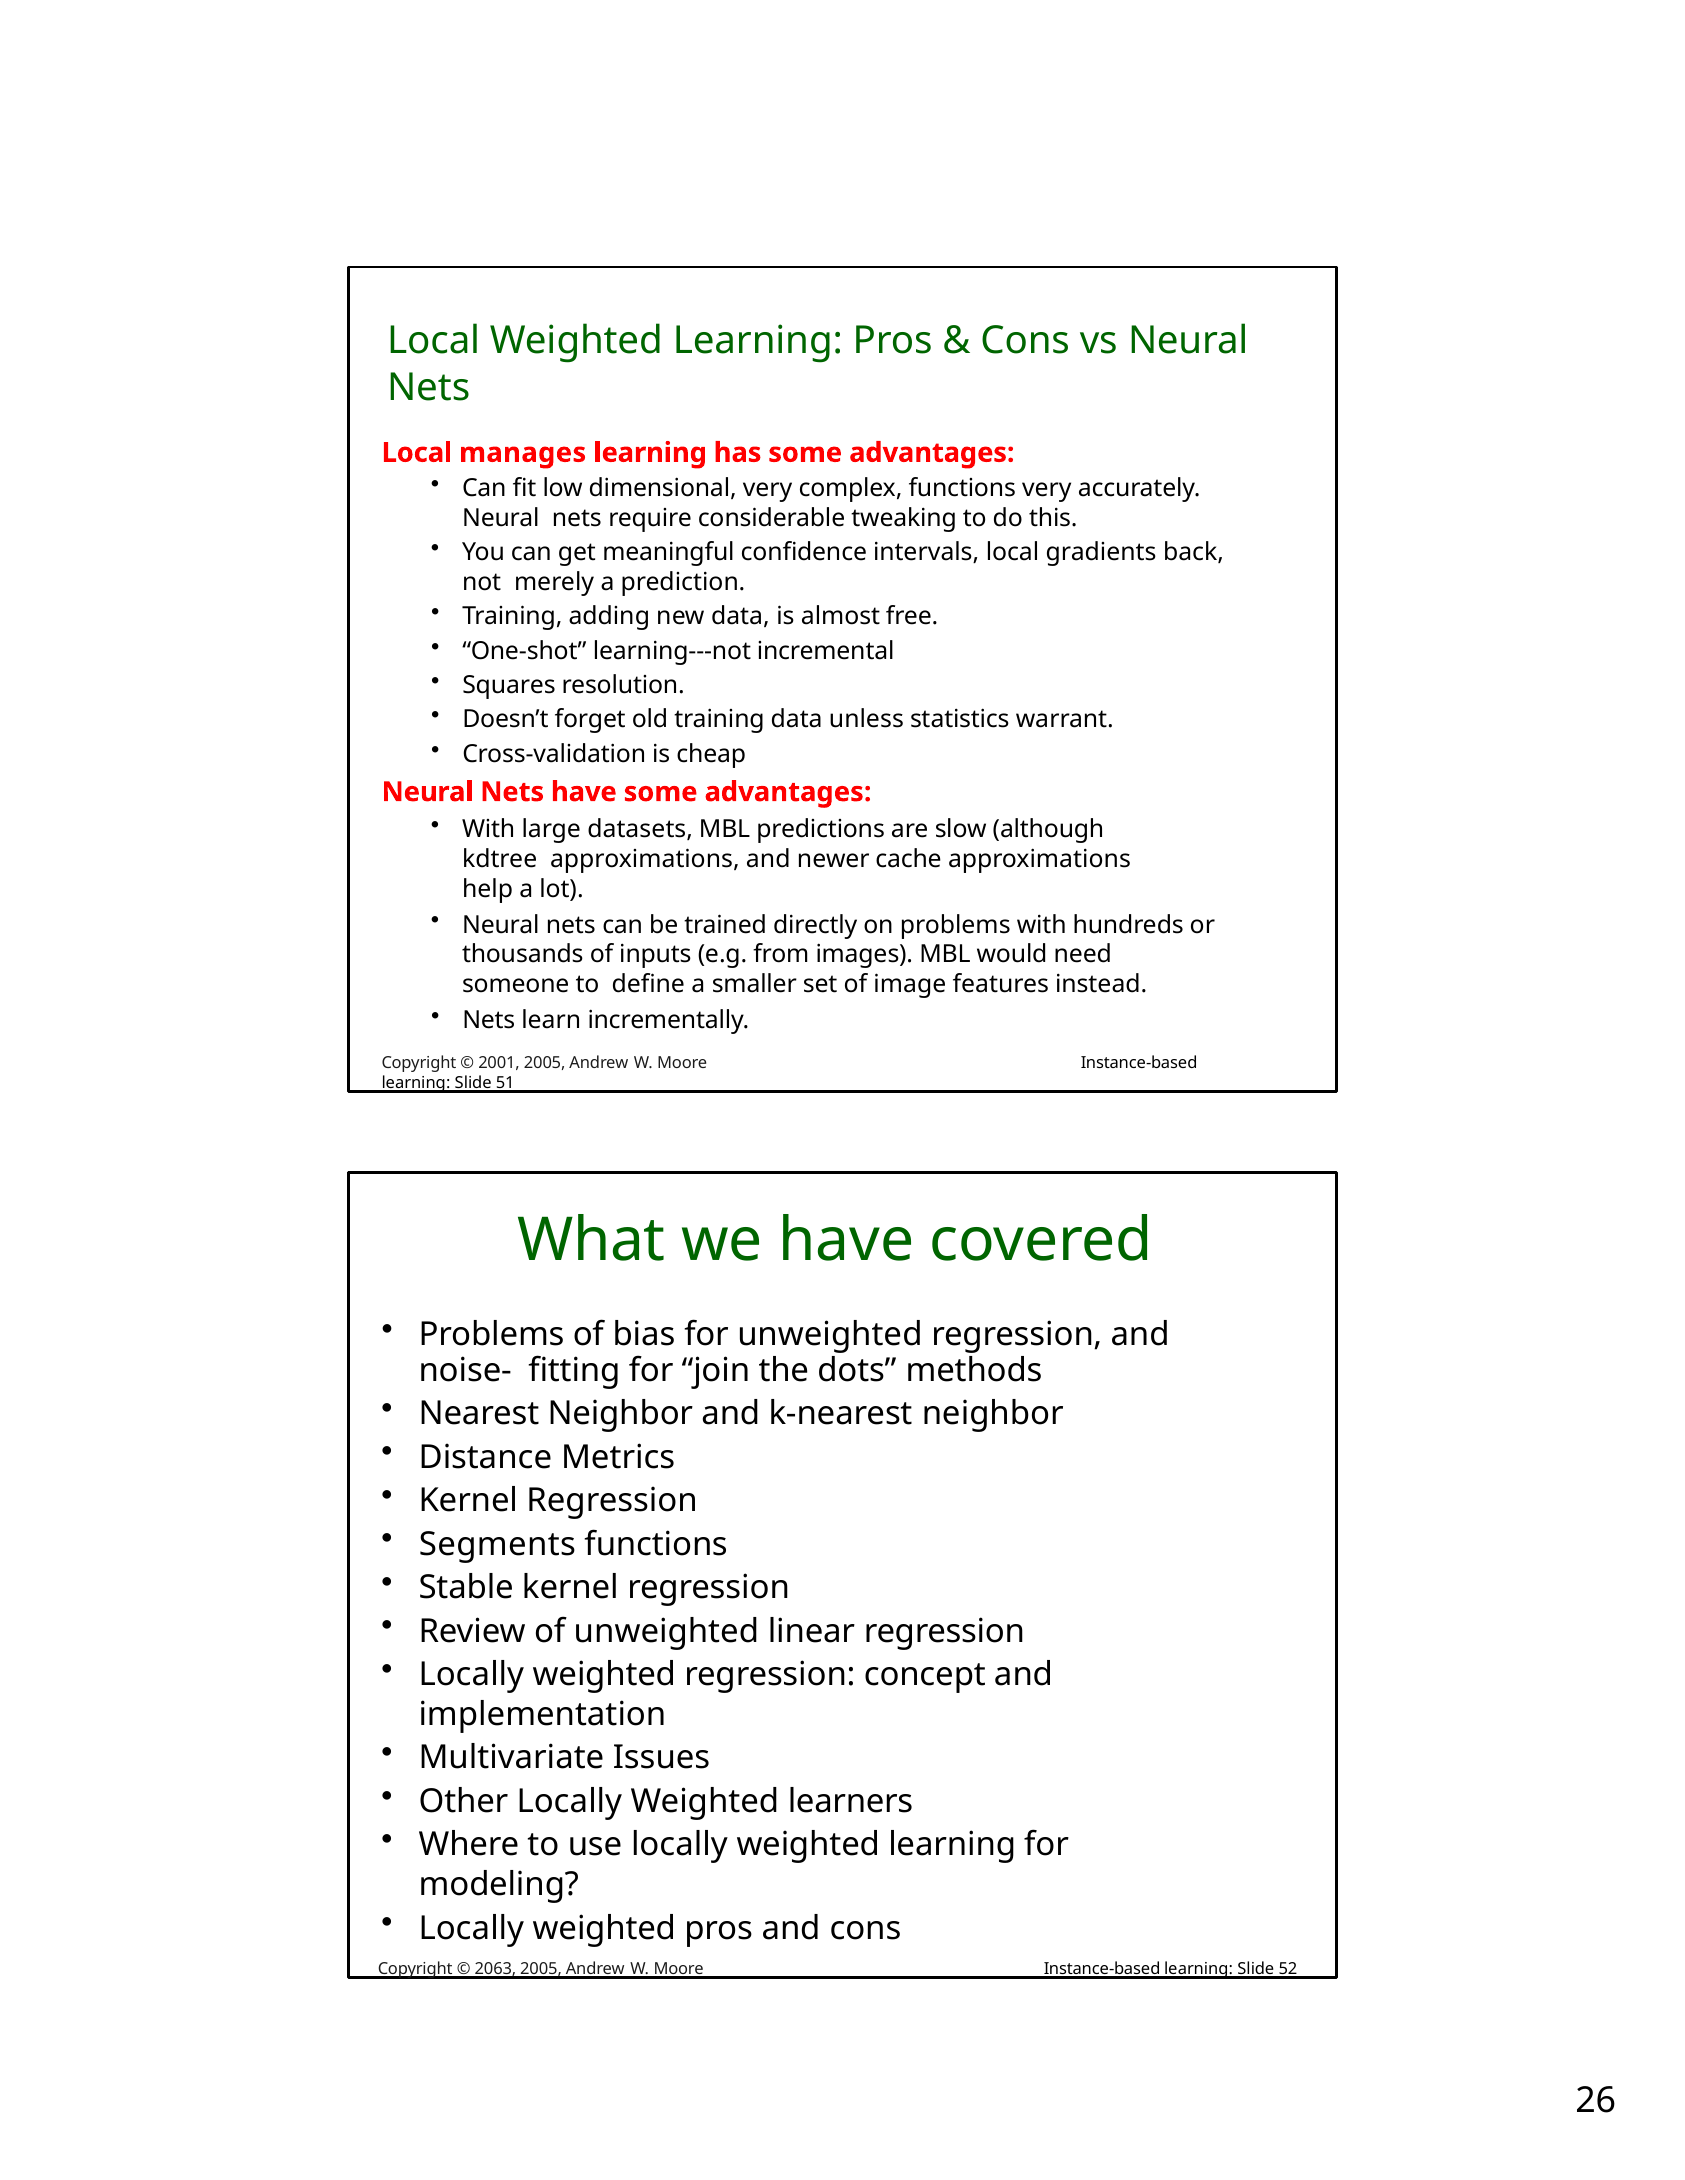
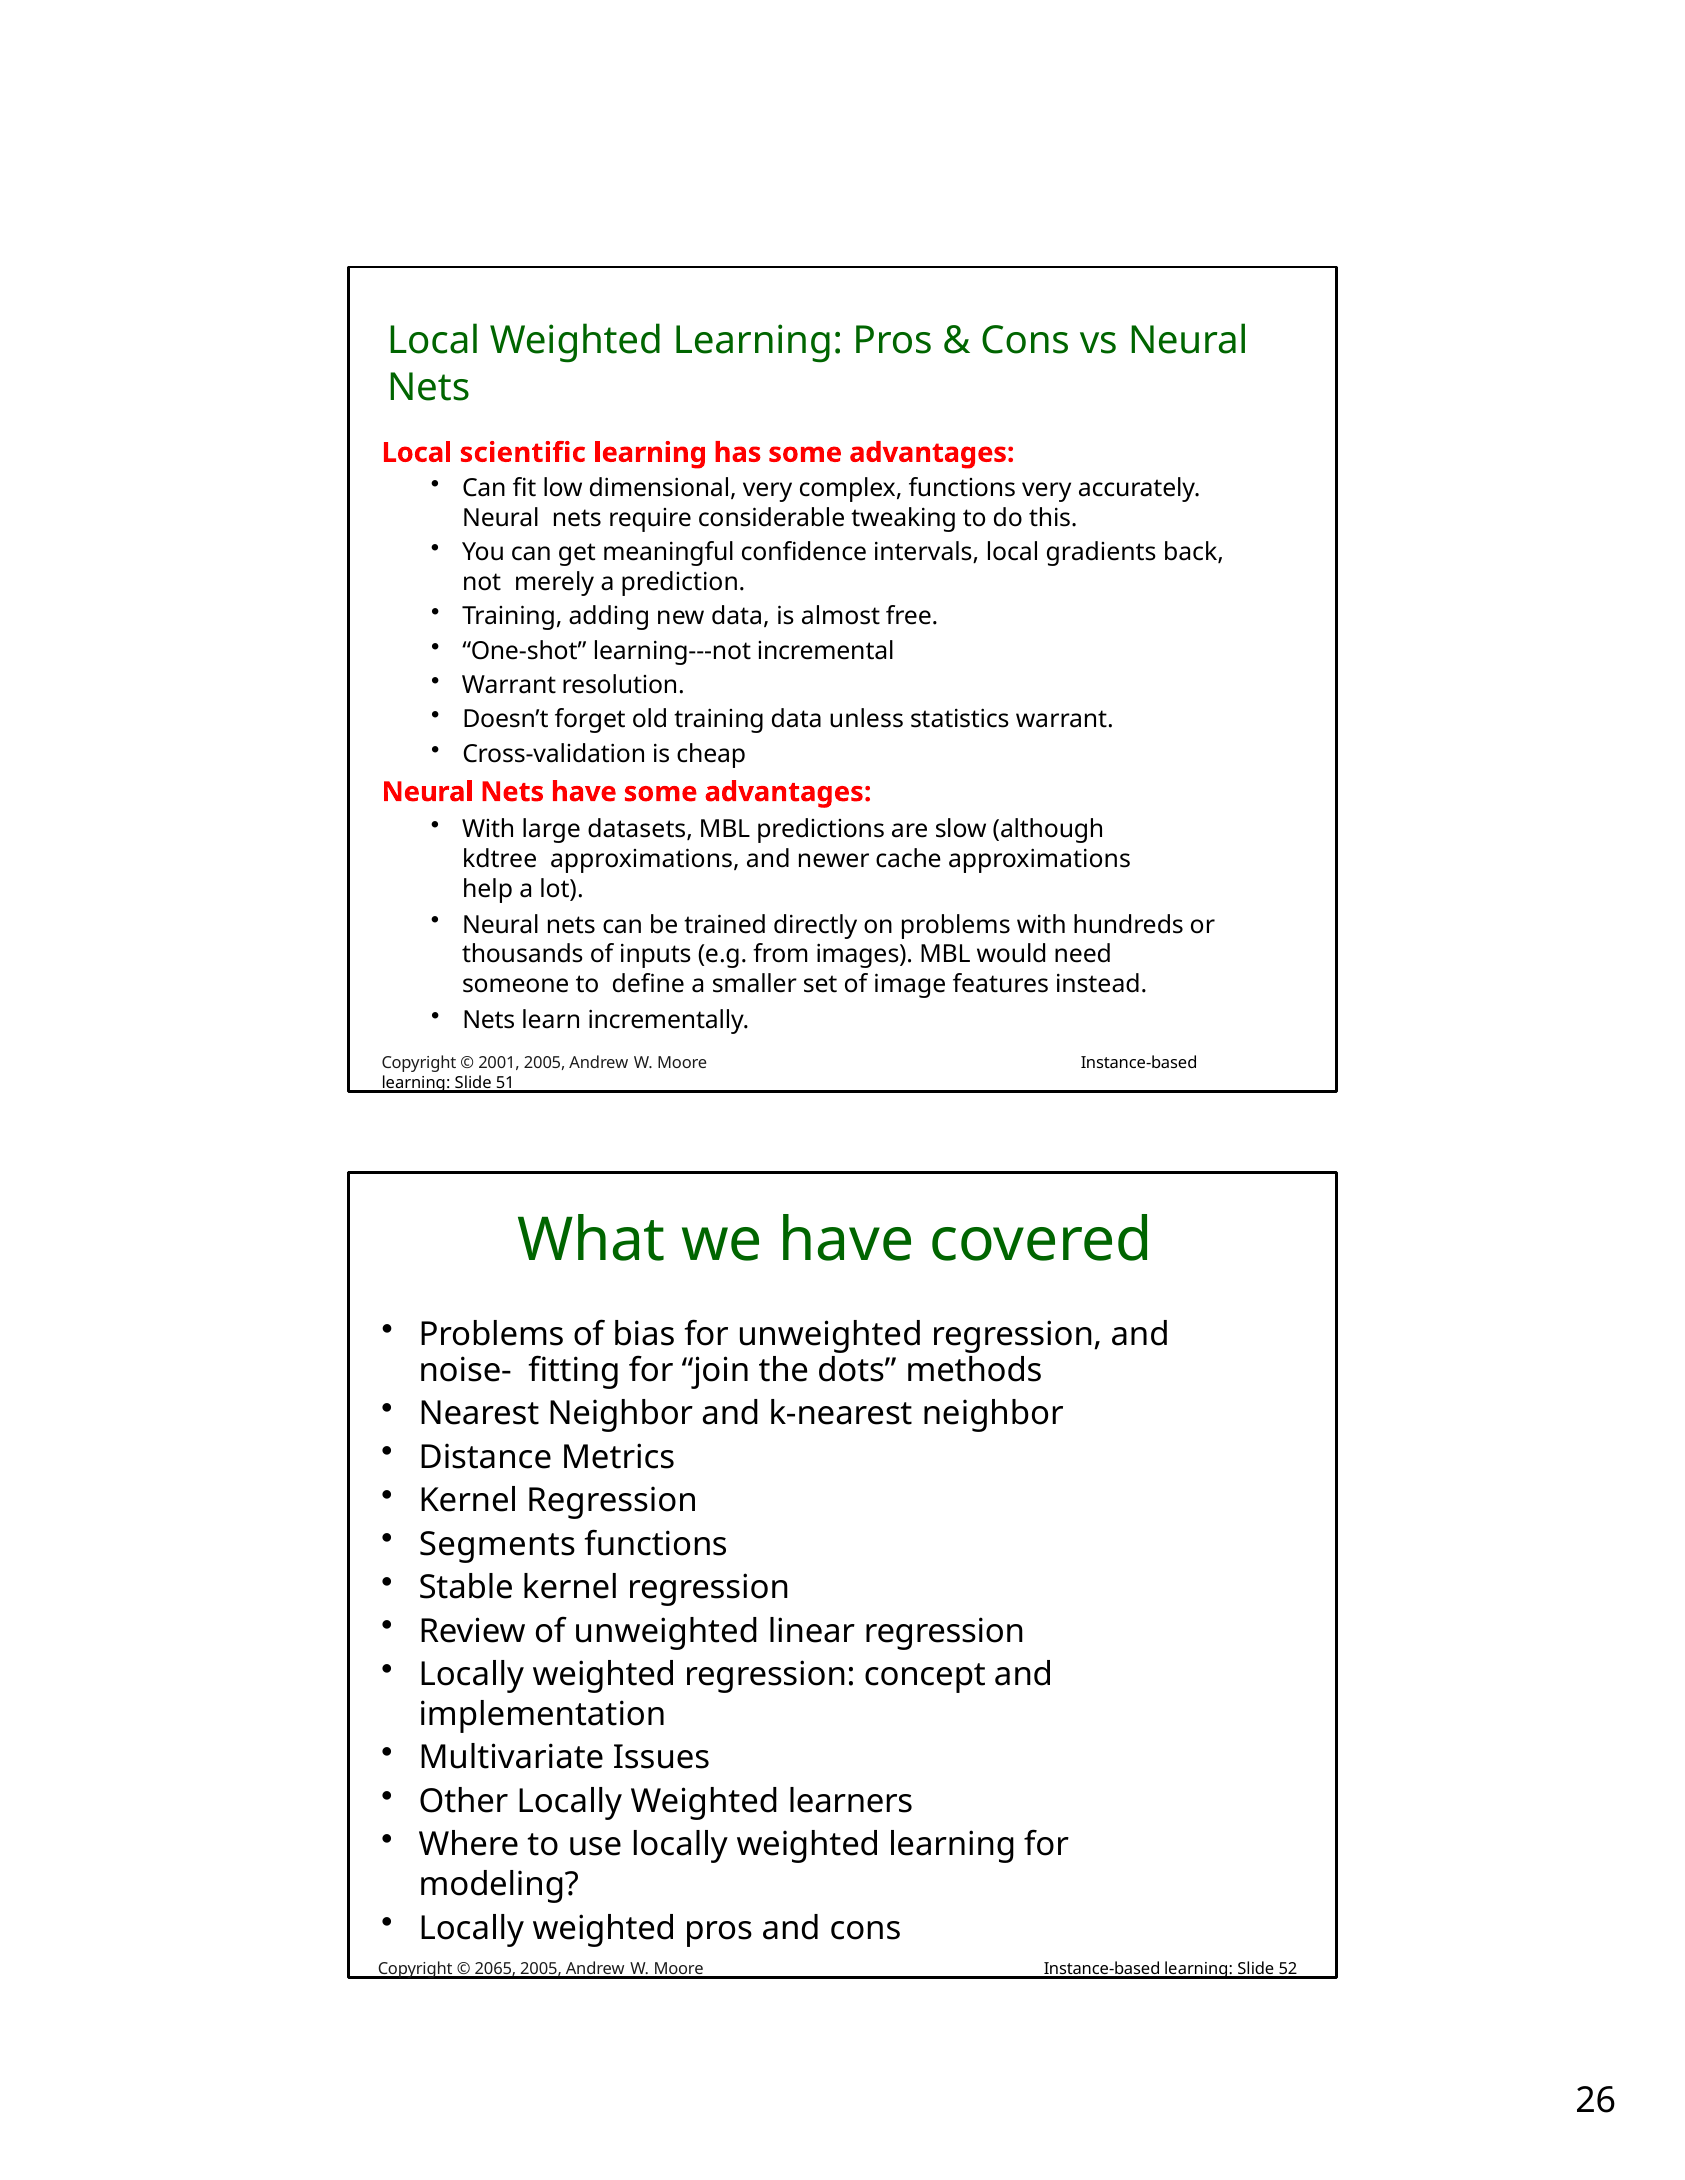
manages: manages -> scientific (523, 453)
Squares: Squares -> Warrant (509, 685)
2063: 2063 -> 2065 (496, 1969)
